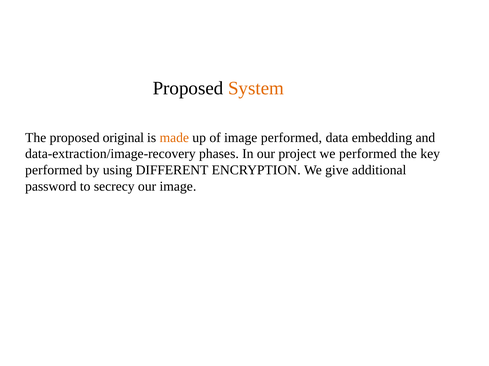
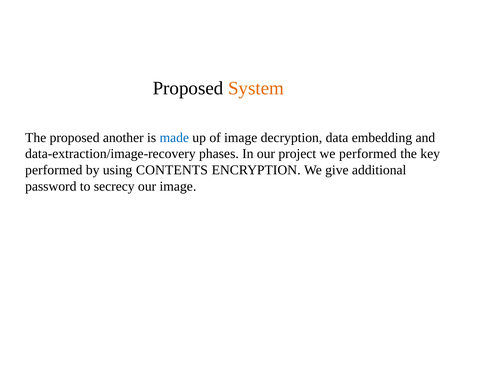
original: original -> another (123, 138)
made colour: orange -> blue (174, 138)
image performed: performed -> decryption (292, 138)
DIFFERENT: DIFFERENT -> CONTENTS (172, 170)
